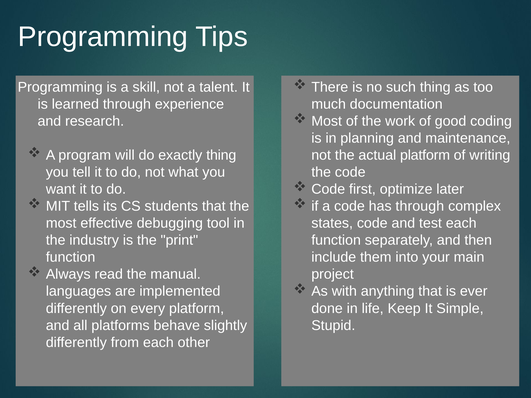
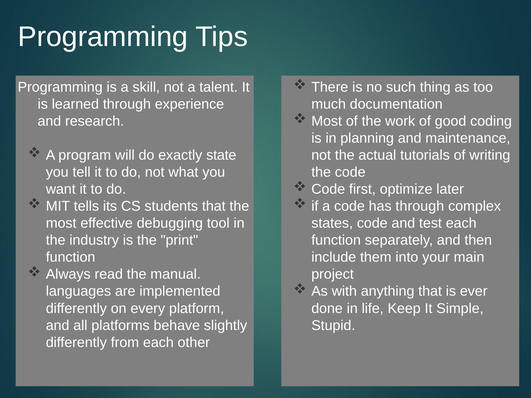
exactly thing: thing -> state (221, 155)
actual platform: platform -> tutorials (425, 155)
